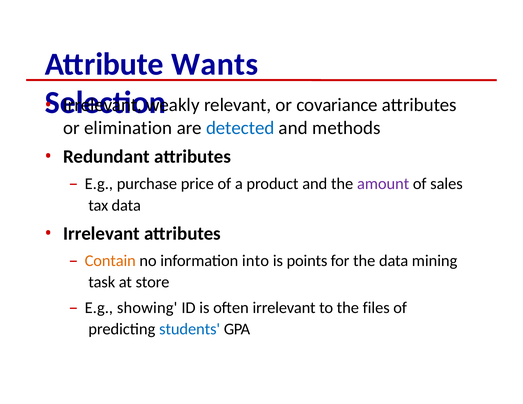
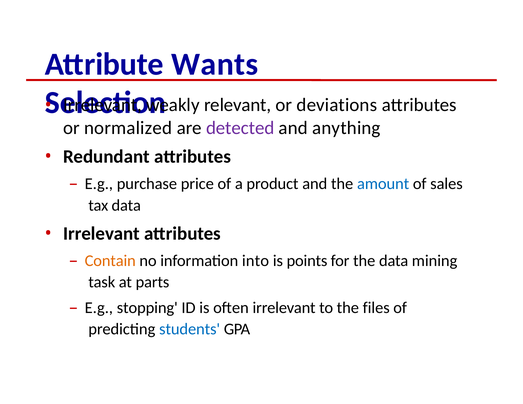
covariance: covariance -> deviations (337, 105)
elimination: elimination -> normalized (128, 128)
detected colour: blue -> purple (240, 128)
methods: methods -> anything (346, 128)
amount colour: purple -> blue (383, 184)
store: store -> parts (152, 282)
showing: showing -> stopping (147, 308)
